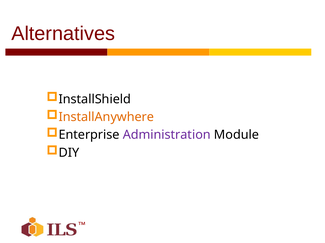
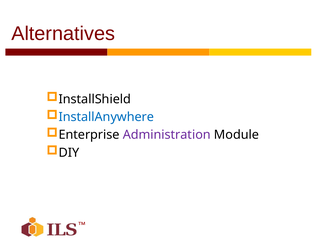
InstallAnywhere colour: orange -> blue (106, 117)
